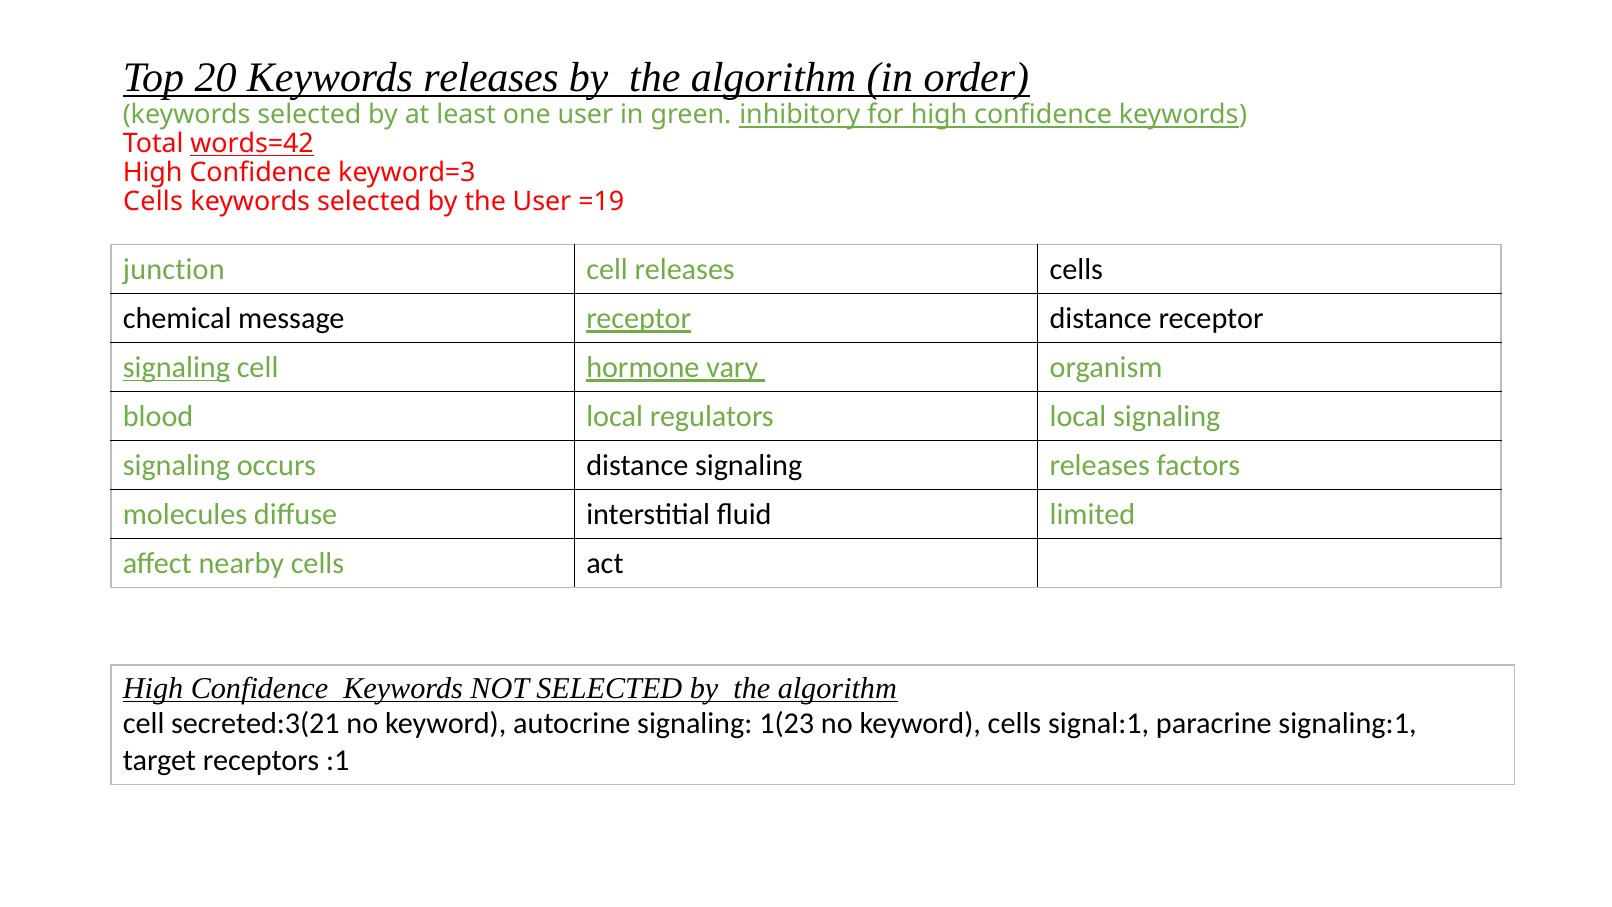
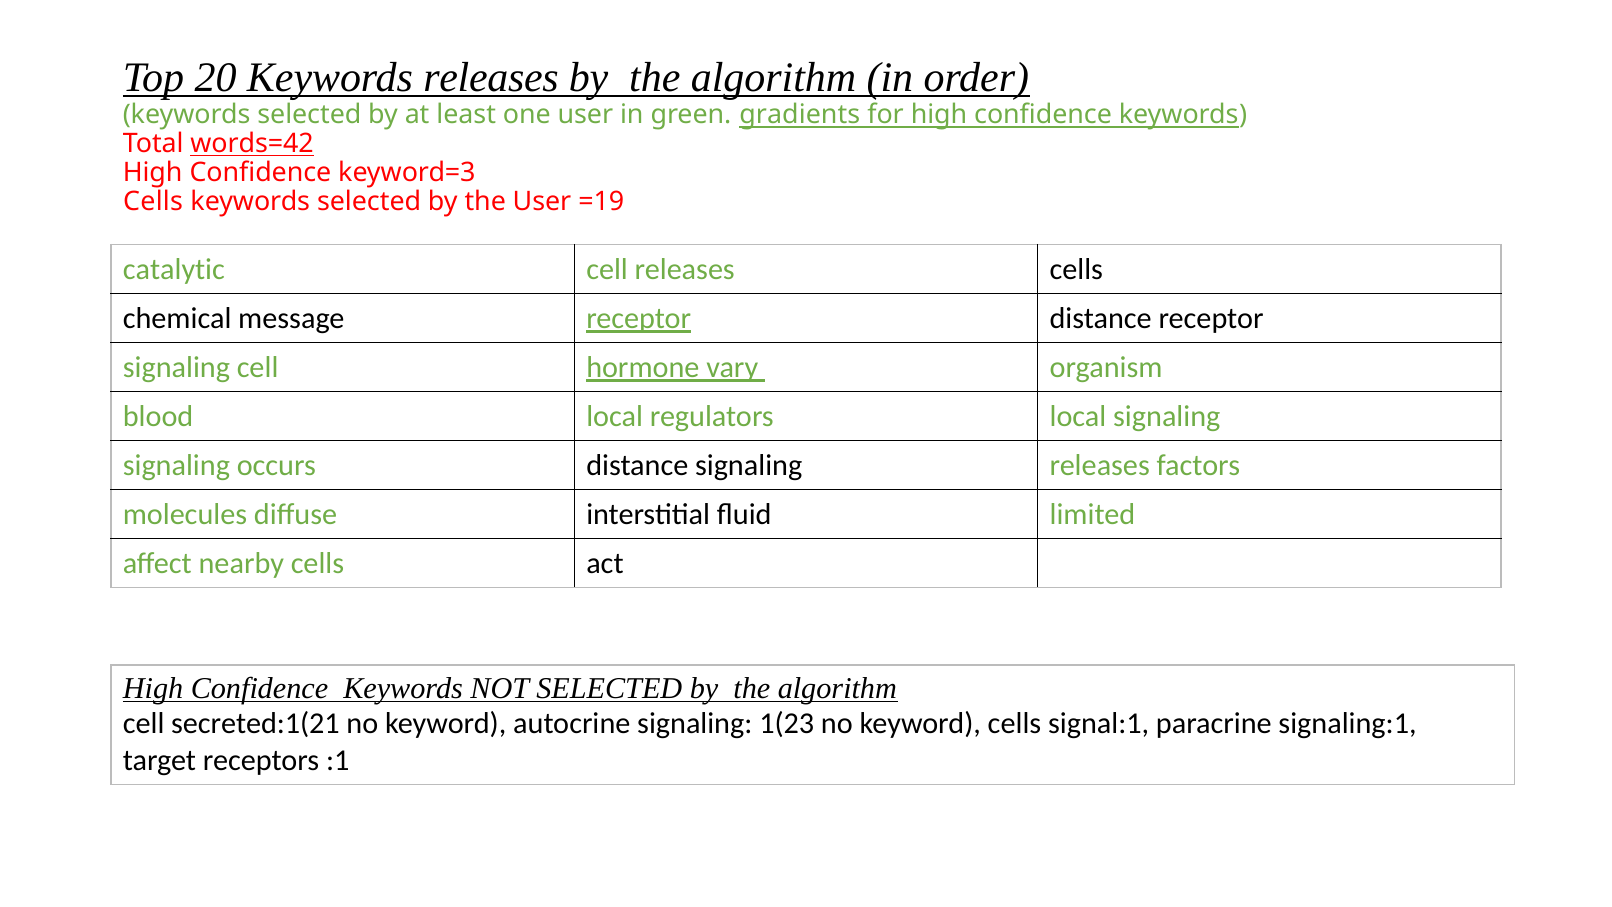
inhibitory: inhibitory -> gradients (800, 115)
junction: junction -> catalytic (174, 269)
signaling underline: present -> none (176, 367)
secreted:3(21: secreted:3(21 -> secreted:1(21 (255, 723)
